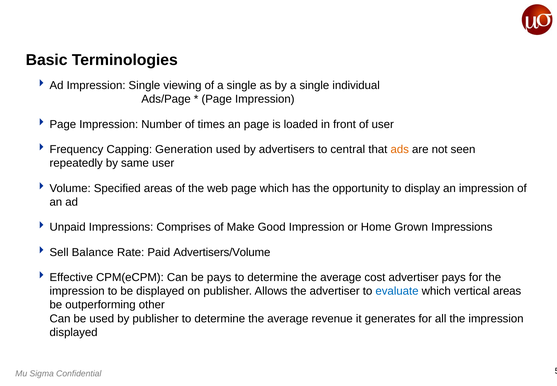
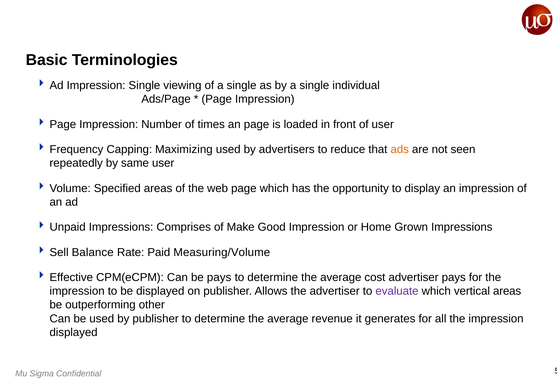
Generation: Generation -> Maximizing (184, 149)
central: central -> reduce (348, 149)
Advertisers/Volume: Advertisers/Volume -> Measuring/Volume (222, 252)
evaluate colour: blue -> purple (397, 291)
